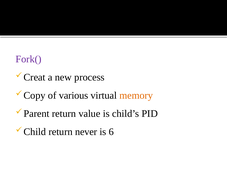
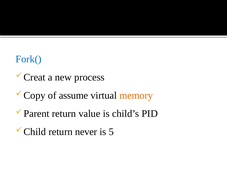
Fork( colour: purple -> blue (29, 59)
various: various -> assume (74, 96)
6: 6 -> 5 (111, 132)
